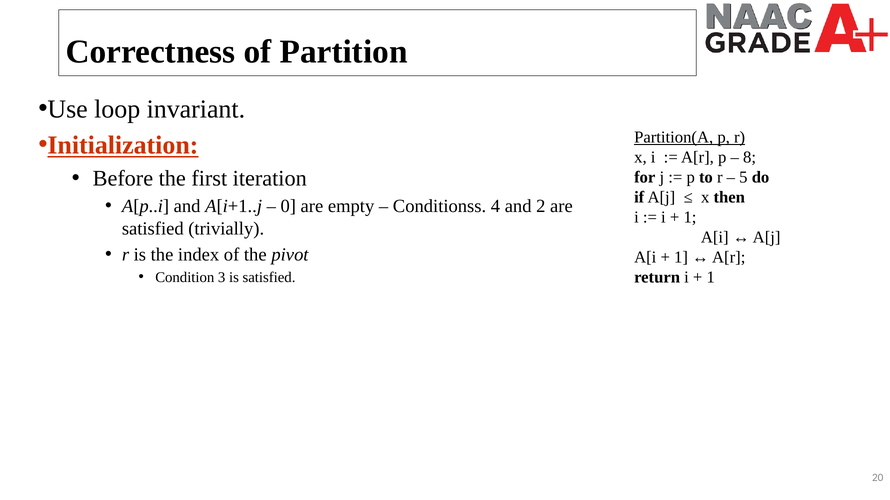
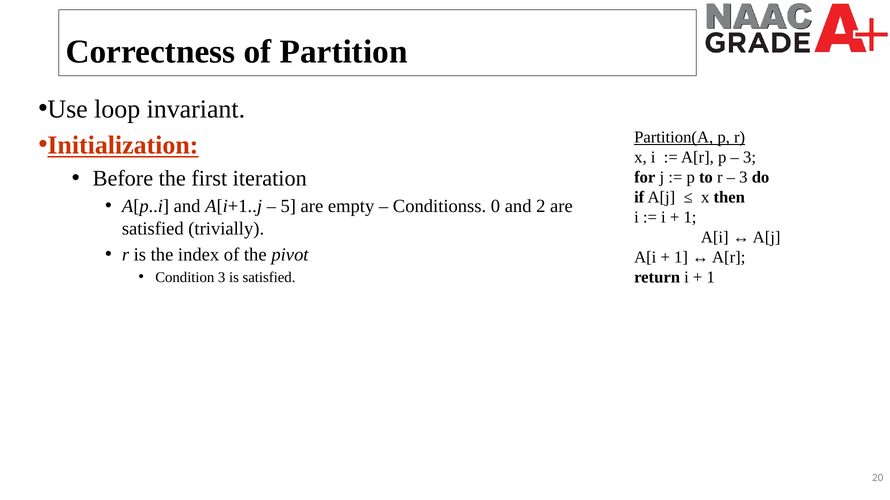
8: 8 -> 3 (750, 158)
5: 5 -> 3 (743, 178)
0: 0 -> 5 (288, 207)
4: 4 -> 0 (495, 207)
